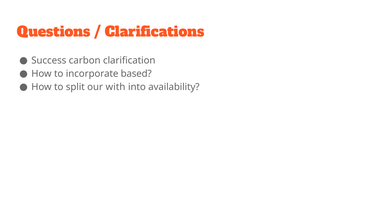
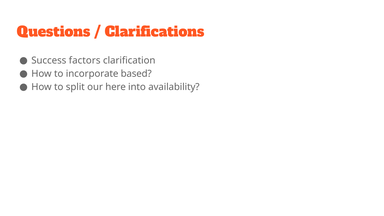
carbon: carbon -> factors (85, 60)
with: with -> here (116, 87)
